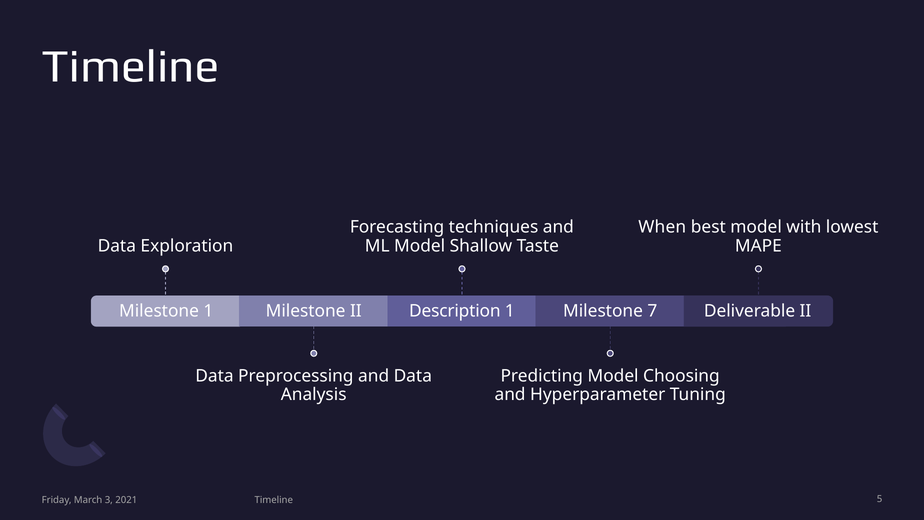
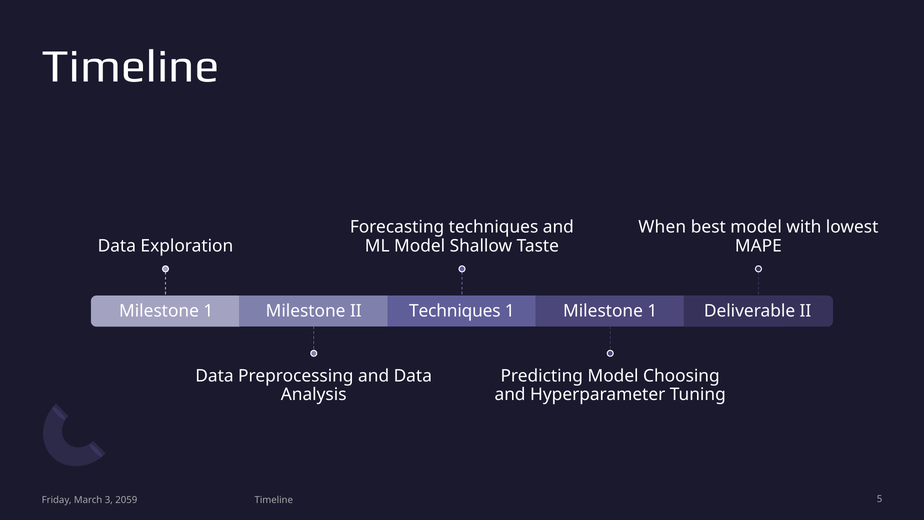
Description: Description -> Techniques (455, 311)
7: 7 -> 1 (652, 311)
2021: 2021 -> 2059 (126, 500)
